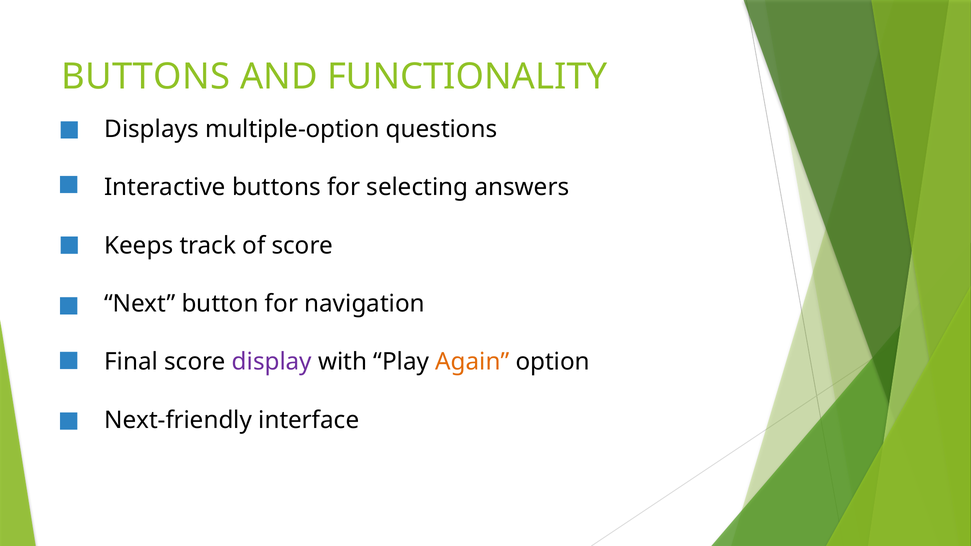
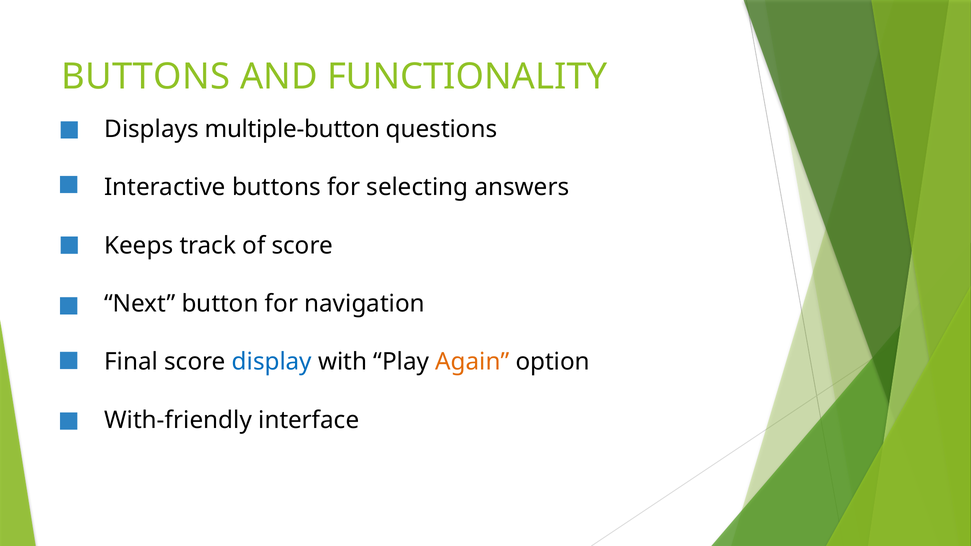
multiple-option: multiple-option -> multiple-button (292, 129)
display colour: purple -> blue (272, 362)
Next-friendly: Next-friendly -> With-friendly (178, 420)
